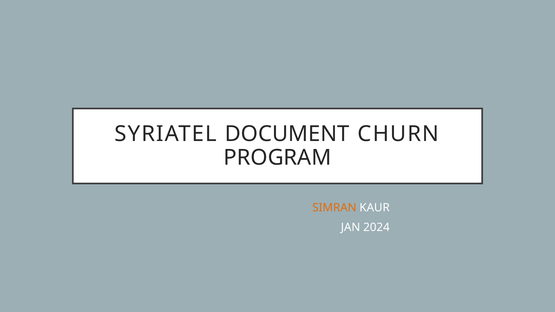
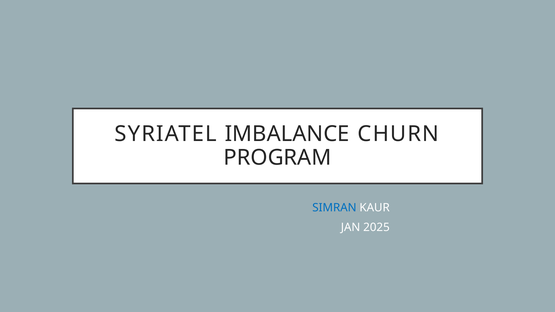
DOCUMENT: DOCUMENT -> IMBALANCE (287, 134)
SIMRAN colour: orange -> blue (334, 208)
2024: 2024 -> 2025 (376, 228)
